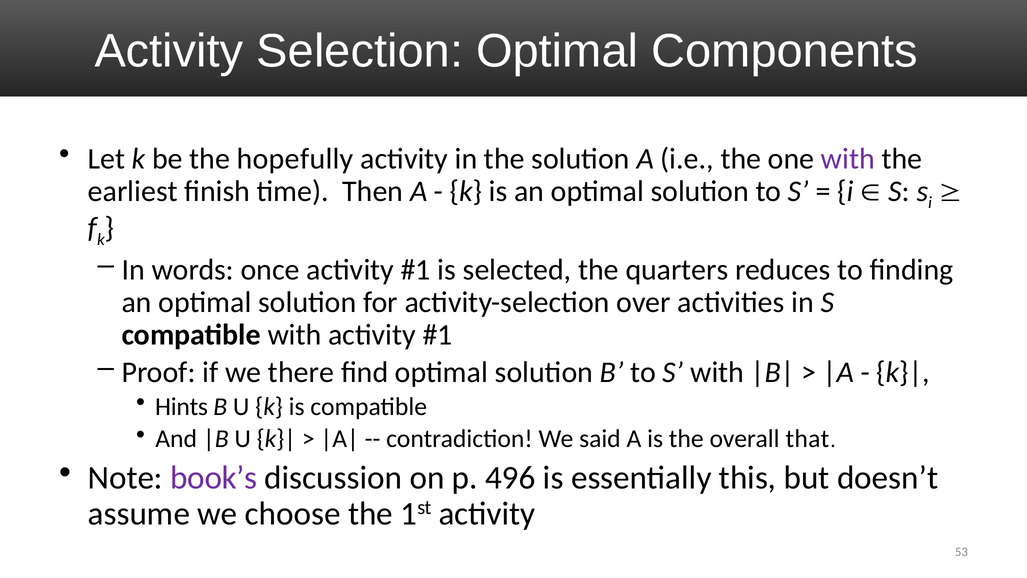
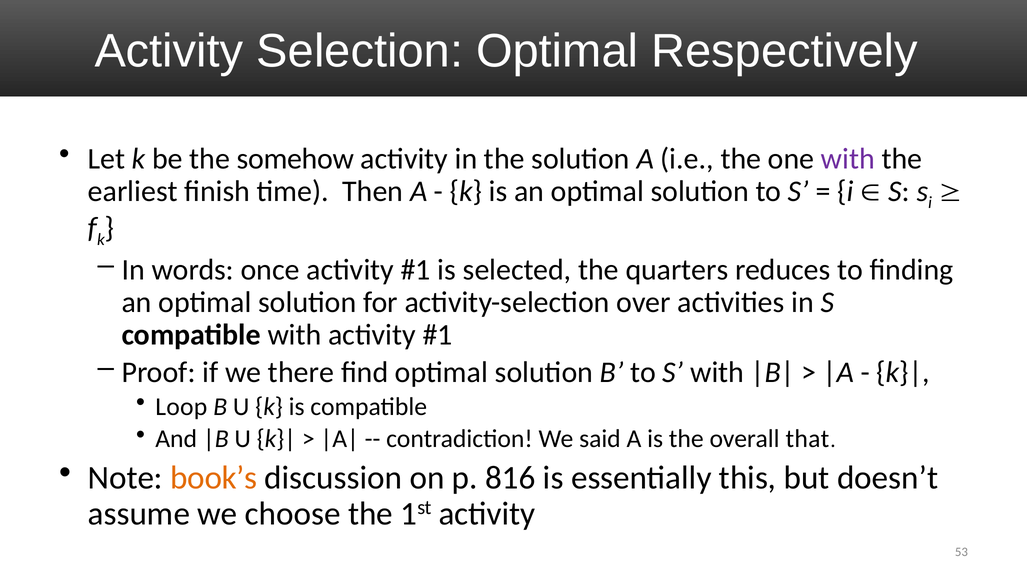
Components: Components -> Respectively (785, 51)
hopefully: hopefully -> somehow (295, 159)
Hints: Hints -> Loop (181, 406)
book’s colour: purple -> orange (214, 478)
496: 496 -> 816 (510, 478)
